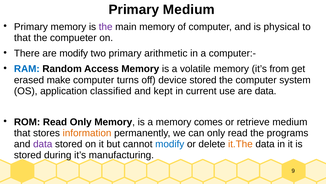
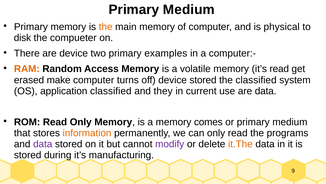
the colour: purple -> orange (106, 27)
that: that -> disk (22, 38)
are modify: modify -> device (74, 53)
arithmetic: arithmetic -> examples (166, 53)
RAM colour: blue -> orange (27, 69)
it’s from: from -> read (279, 69)
the computer: computer -> classified (256, 80)
kept: kept -> they (163, 91)
or retrieve: retrieve -> primary (253, 122)
modify colour: blue -> purple (170, 144)
